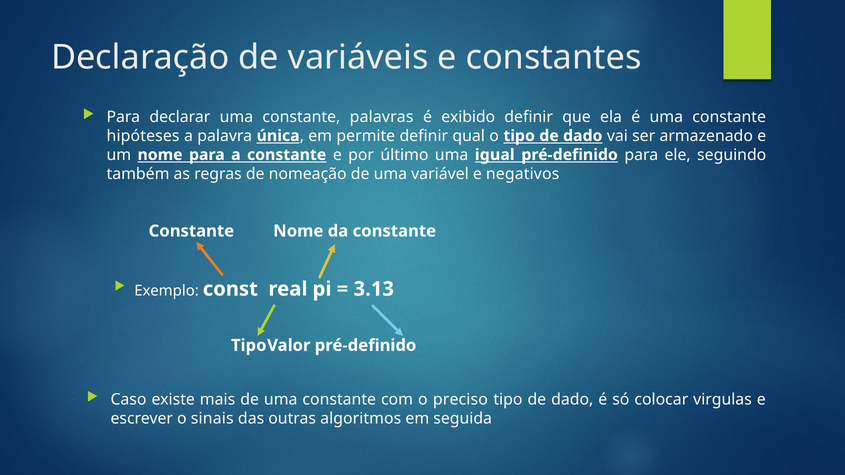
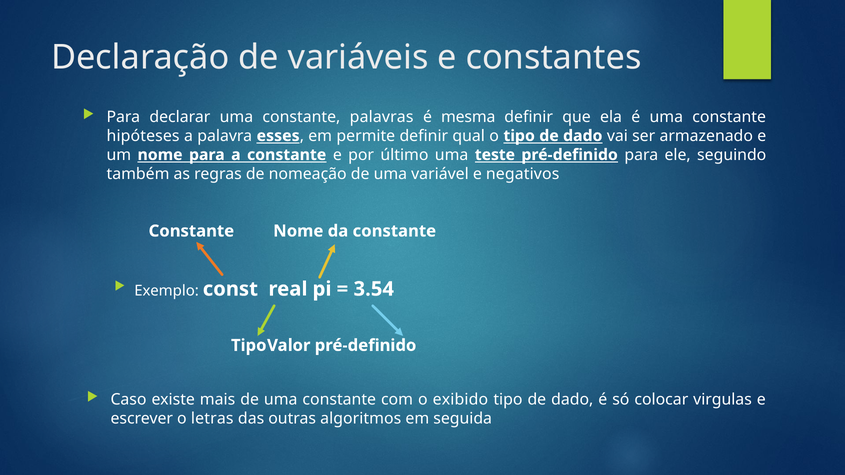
exibido: exibido -> mesma (468, 117)
única: única -> esses (278, 136)
igual: igual -> teste (495, 155)
3.13: 3.13 -> 3.54 (374, 289)
preciso: preciso -> exibido (460, 400)
sinais: sinais -> letras (212, 419)
